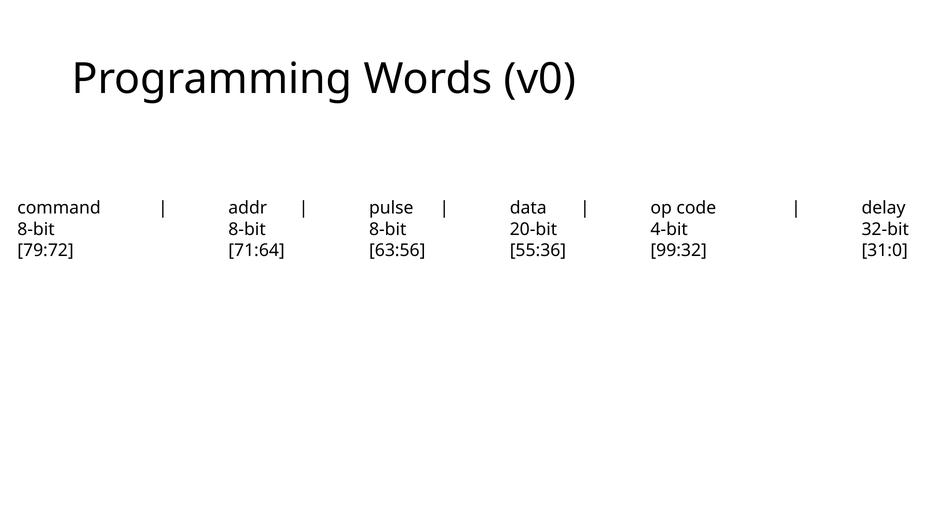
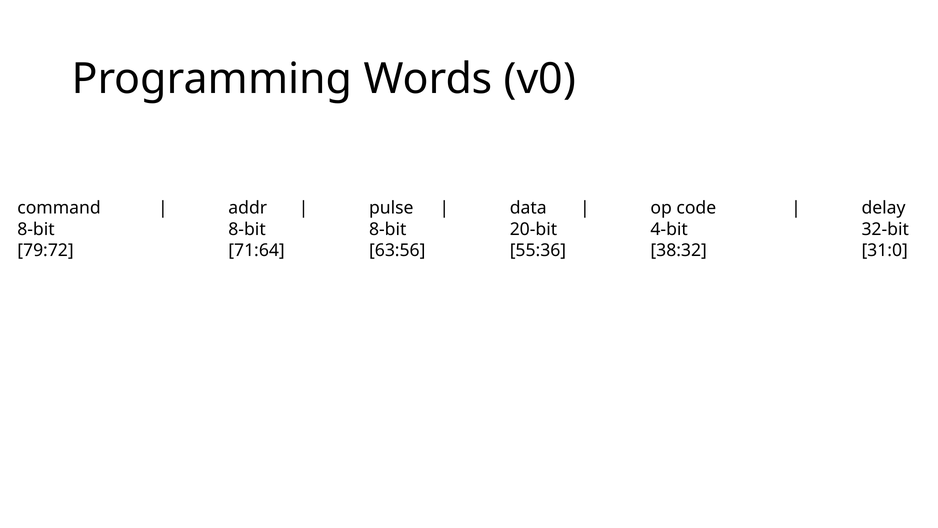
99:32: 99:32 -> 38:32 (679, 250)
